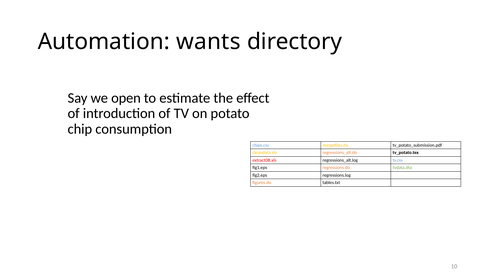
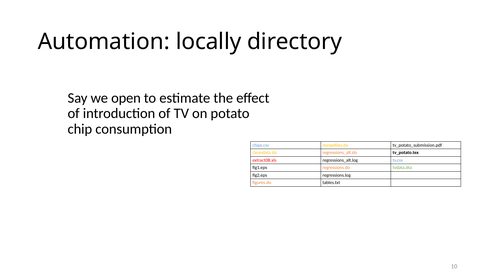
wants: wants -> locally (209, 42)
